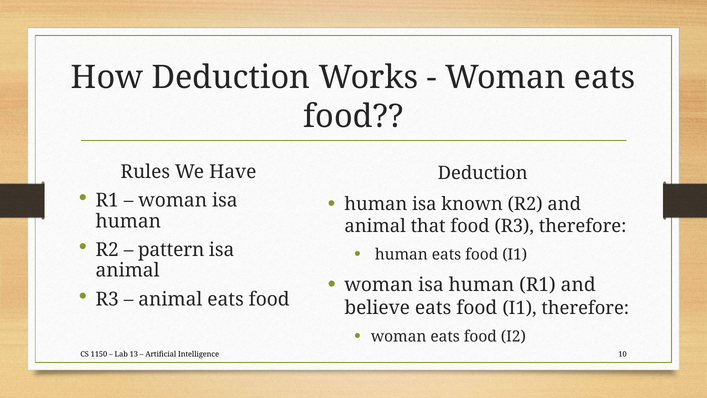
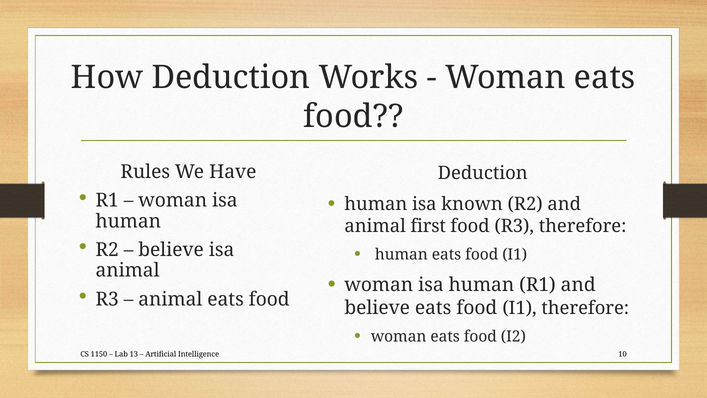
that: that -> first (428, 226)
pattern: pattern -> believe (171, 250)
